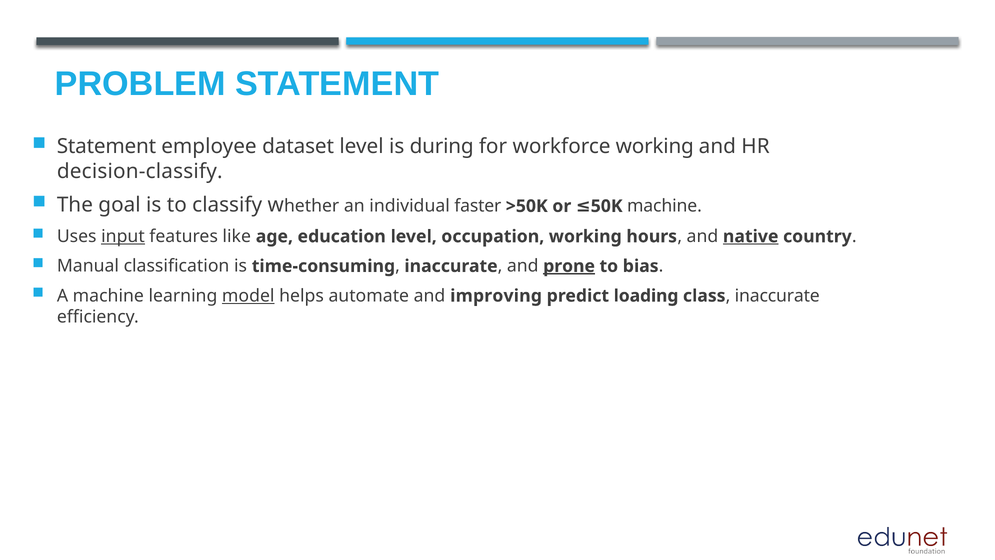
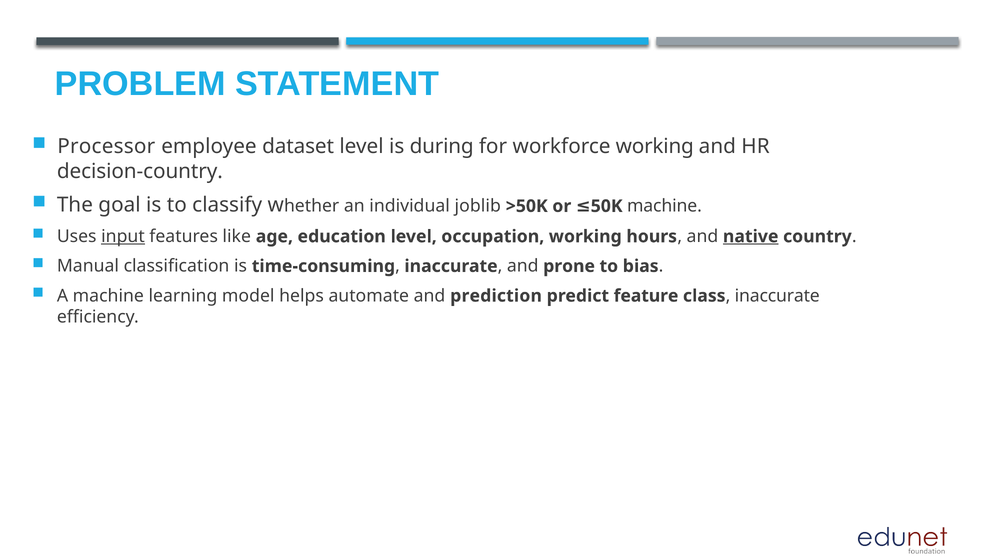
Statement: Statement -> Processor (106, 146)
decision-classify: decision-classify -> decision-country (140, 171)
faster: faster -> joblib (478, 206)
prone underline: present -> none (569, 266)
model underline: present -> none (248, 296)
improving: improving -> prediction (496, 296)
loading: loading -> feature (646, 296)
